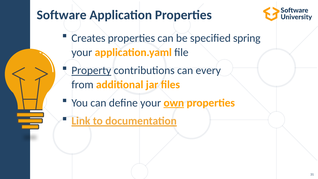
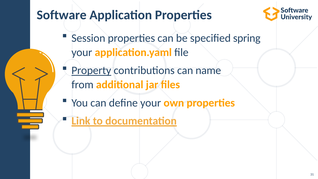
Creates: Creates -> Session (88, 38)
every: every -> name (208, 70)
own underline: present -> none (174, 103)
